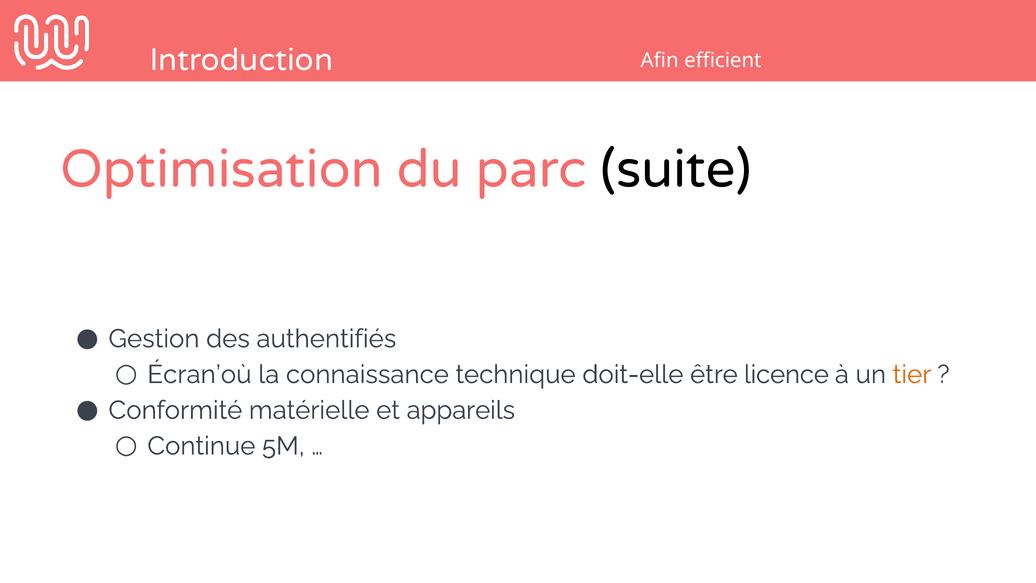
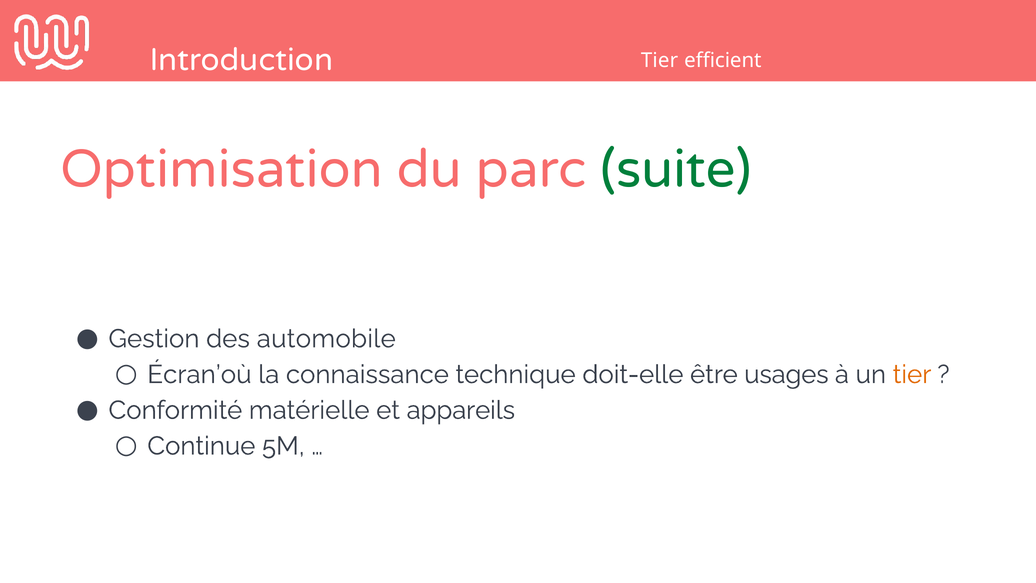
Afin: Afin -> Tier (660, 61)
suite colour: black -> green (676, 169)
authentifiés: authentifiés -> automobile (326, 339)
licence: licence -> usages (786, 374)
